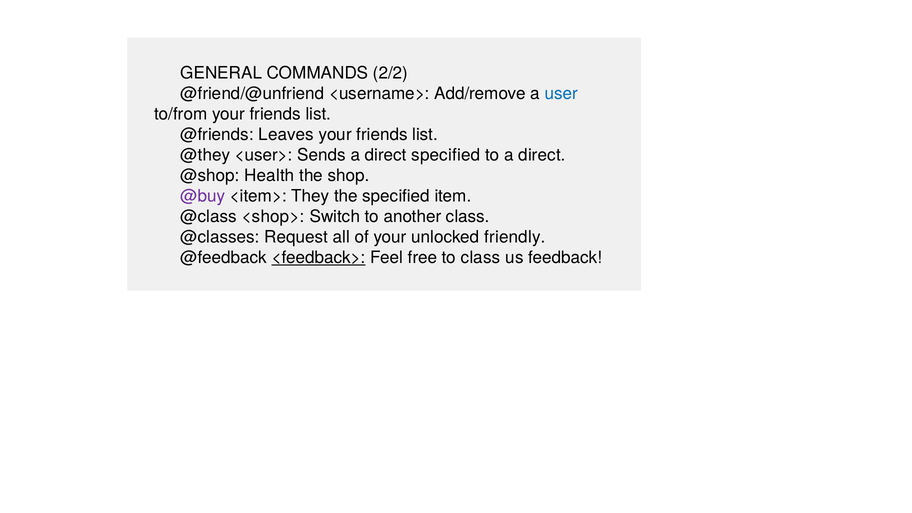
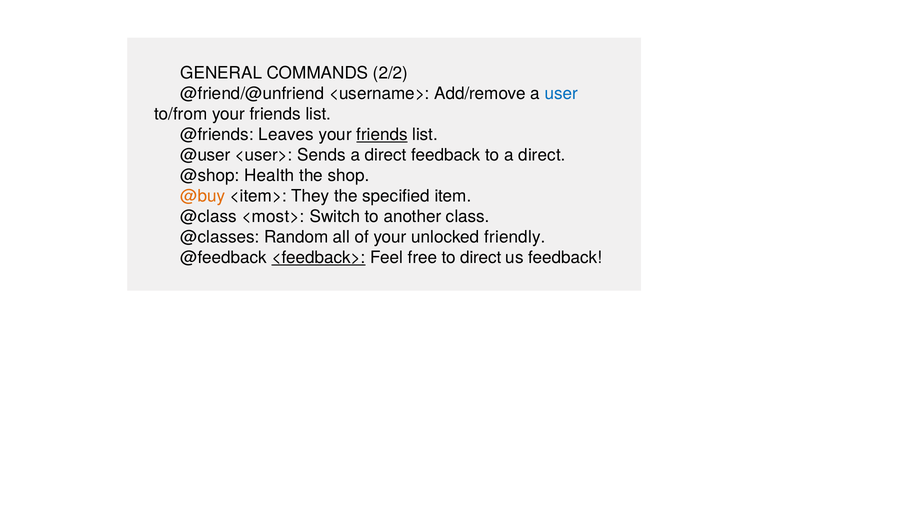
friends underline: none -> present (382, 135)
@they: @they -> @user (205, 155)
direct specified: specified -> feedback (446, 155)
@buy colour: purple -> orange (203, 196)
<shop>: <shop> -> <most> (273, 217)
Request: Request -> Random (296, 237)
to class: class -> direct (481, 258)
